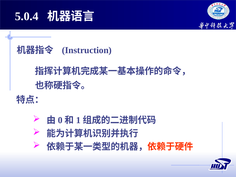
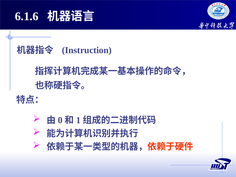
5.0.4: 5.0.4 -> 6.1.6 (27, 16)
